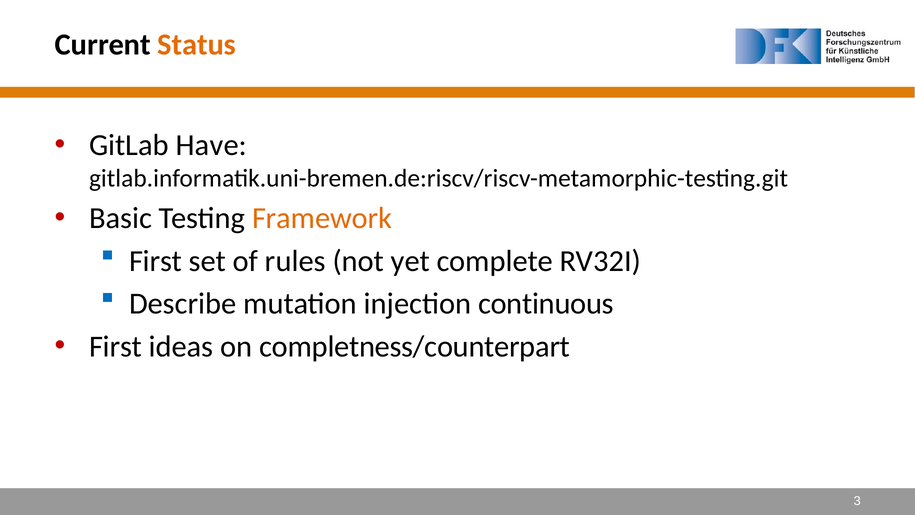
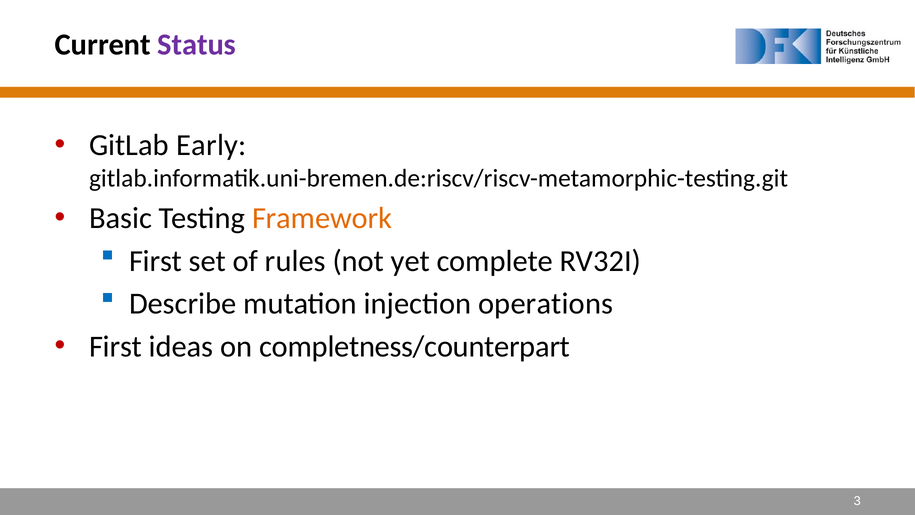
Status colour: orange -> purple (197, 45)
Have: Have -> Early (211, 145)
continuous: continuous -> operations (546, 304)
